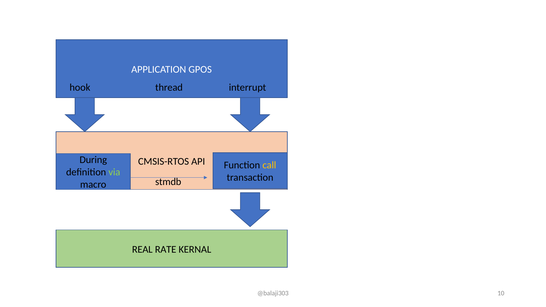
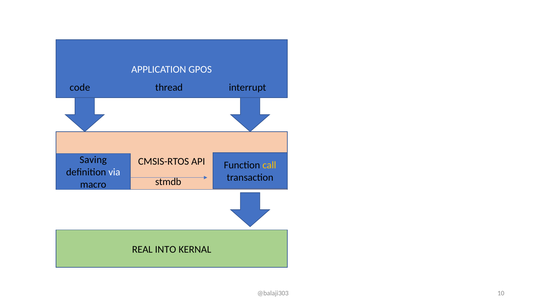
hook: hook -> code (80, 87)
During: During -> Saving (93, 160)
via colour: light green -> white (114, 172)
RATE: RATE -> INTO (166, 249)
